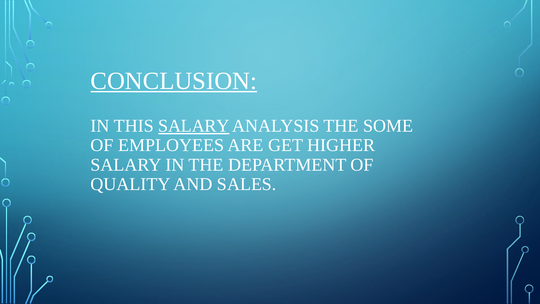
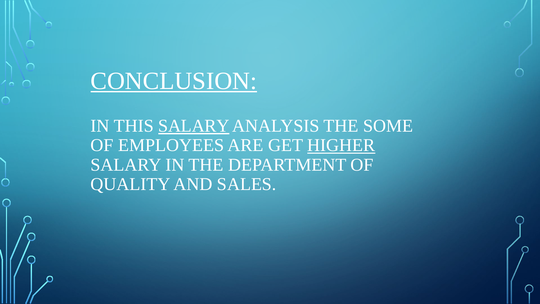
HIGHER underline: none -> present (341, 145)
